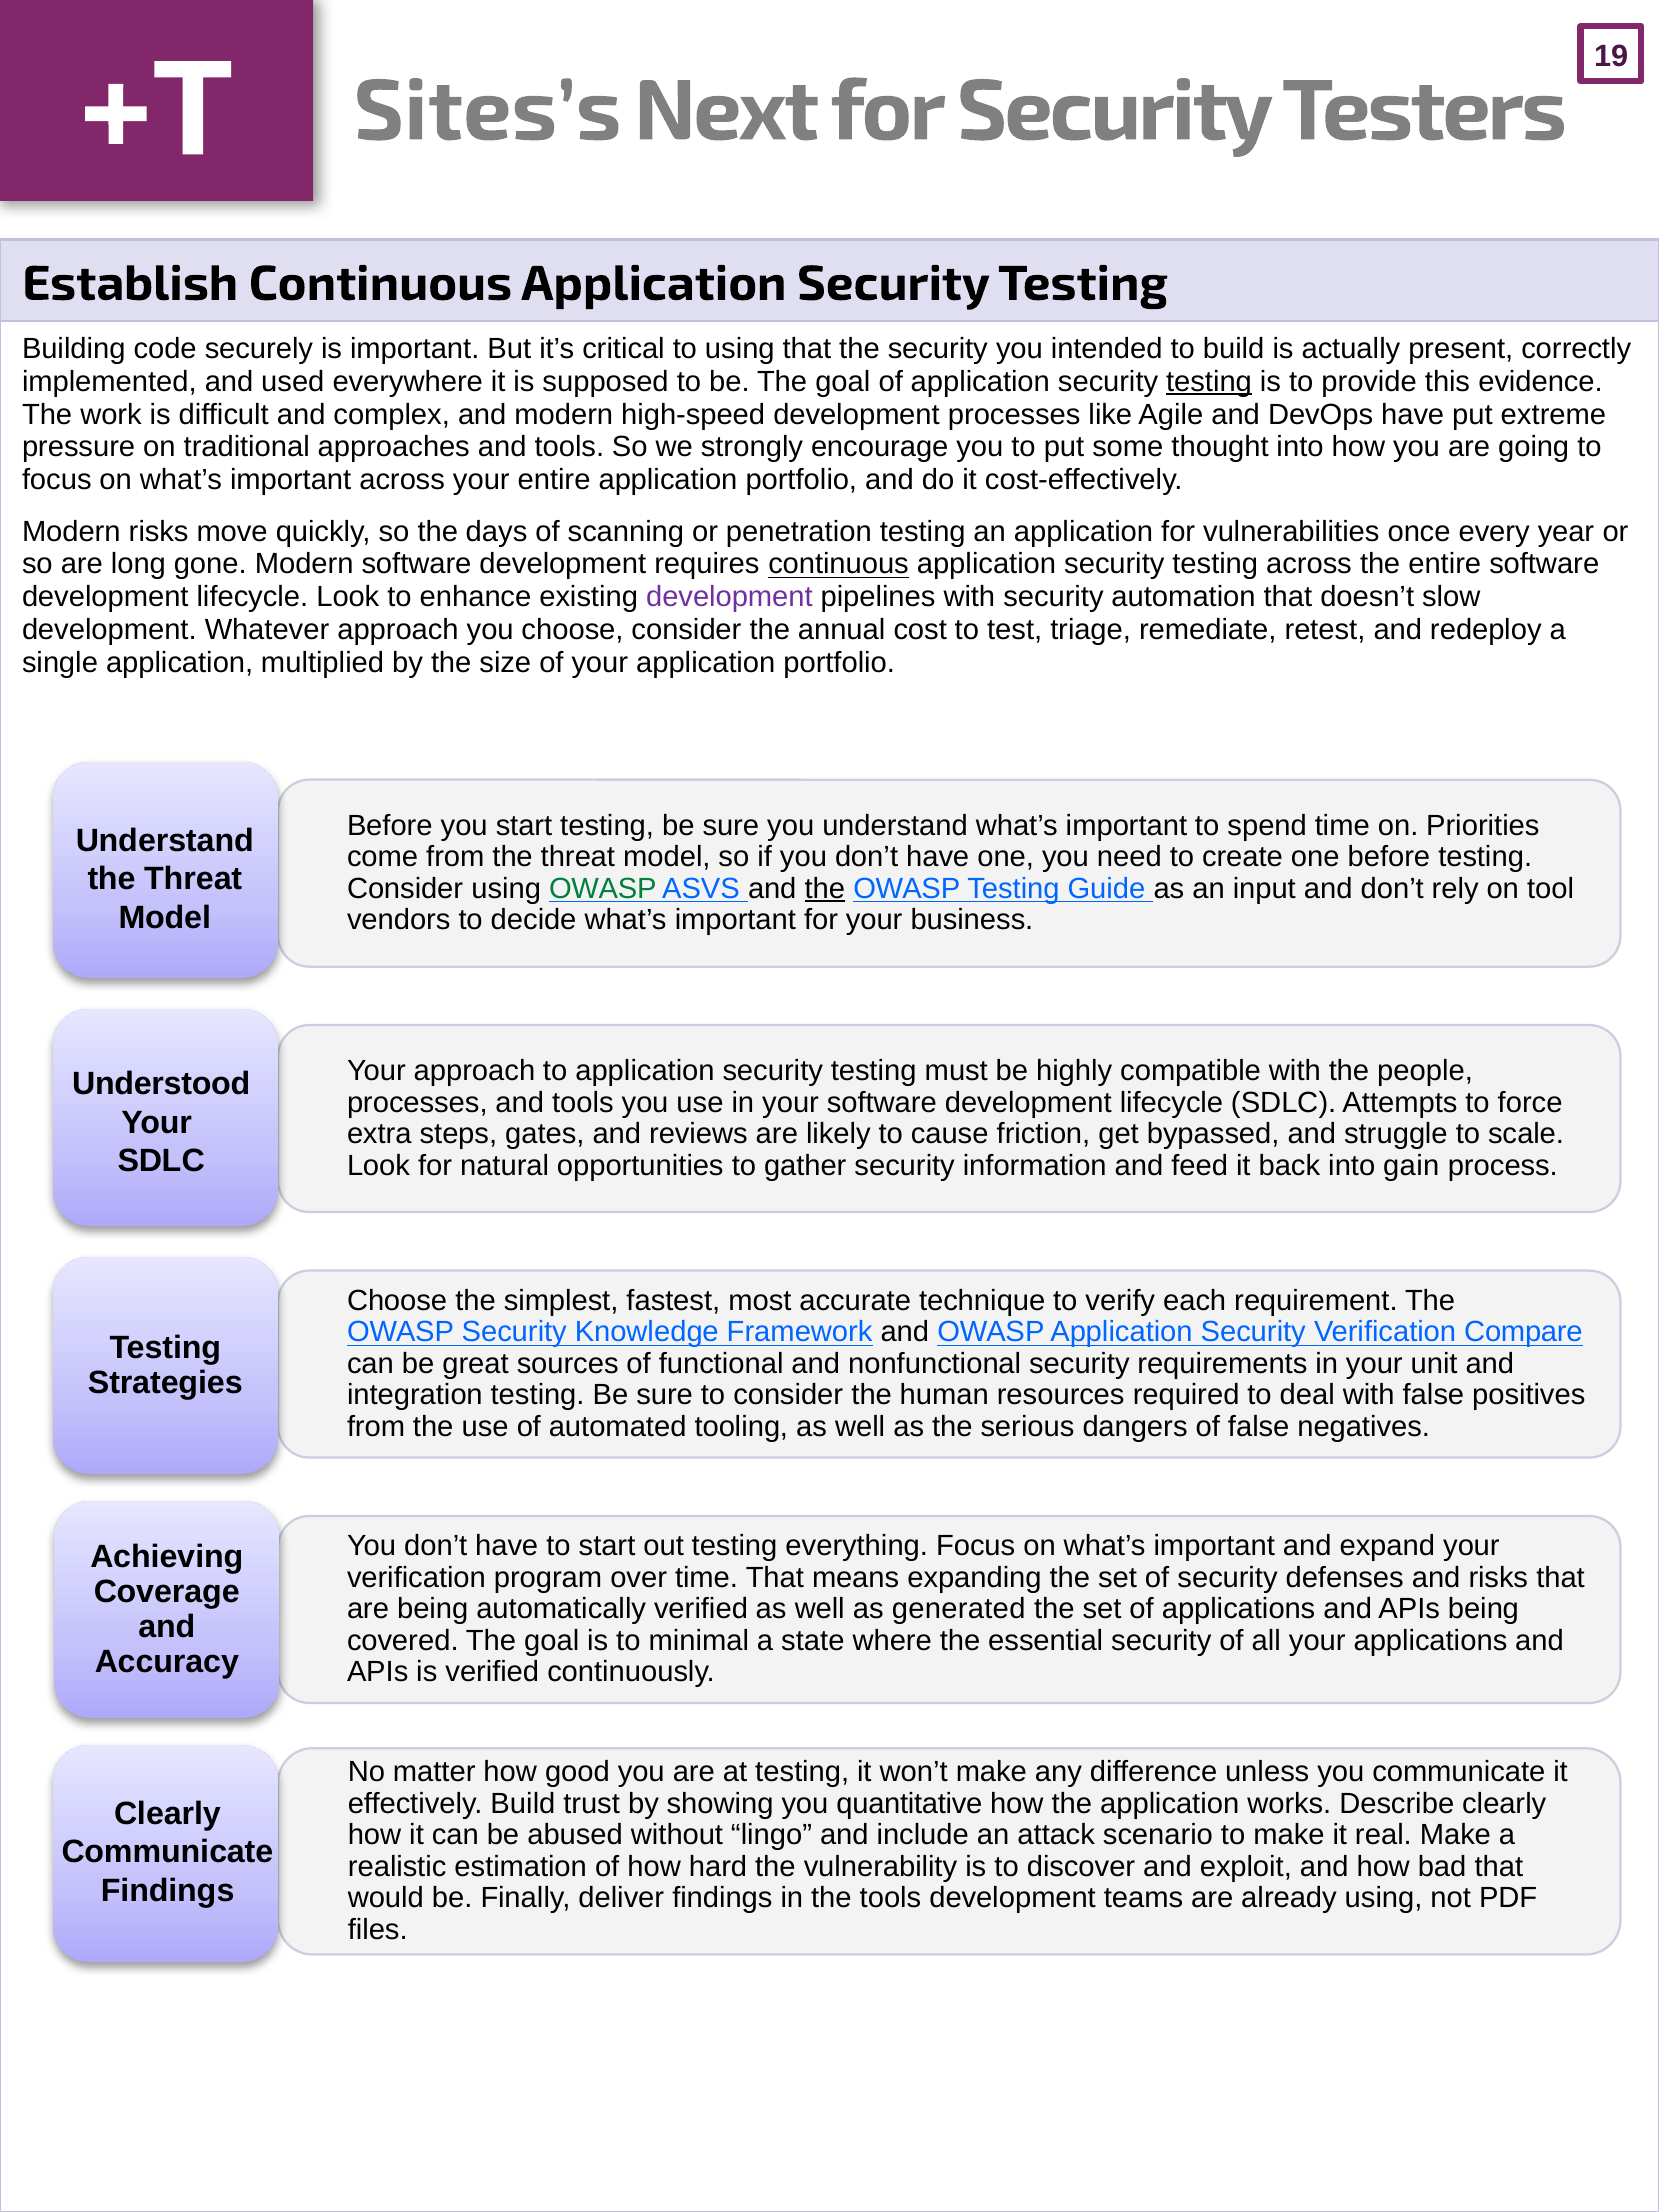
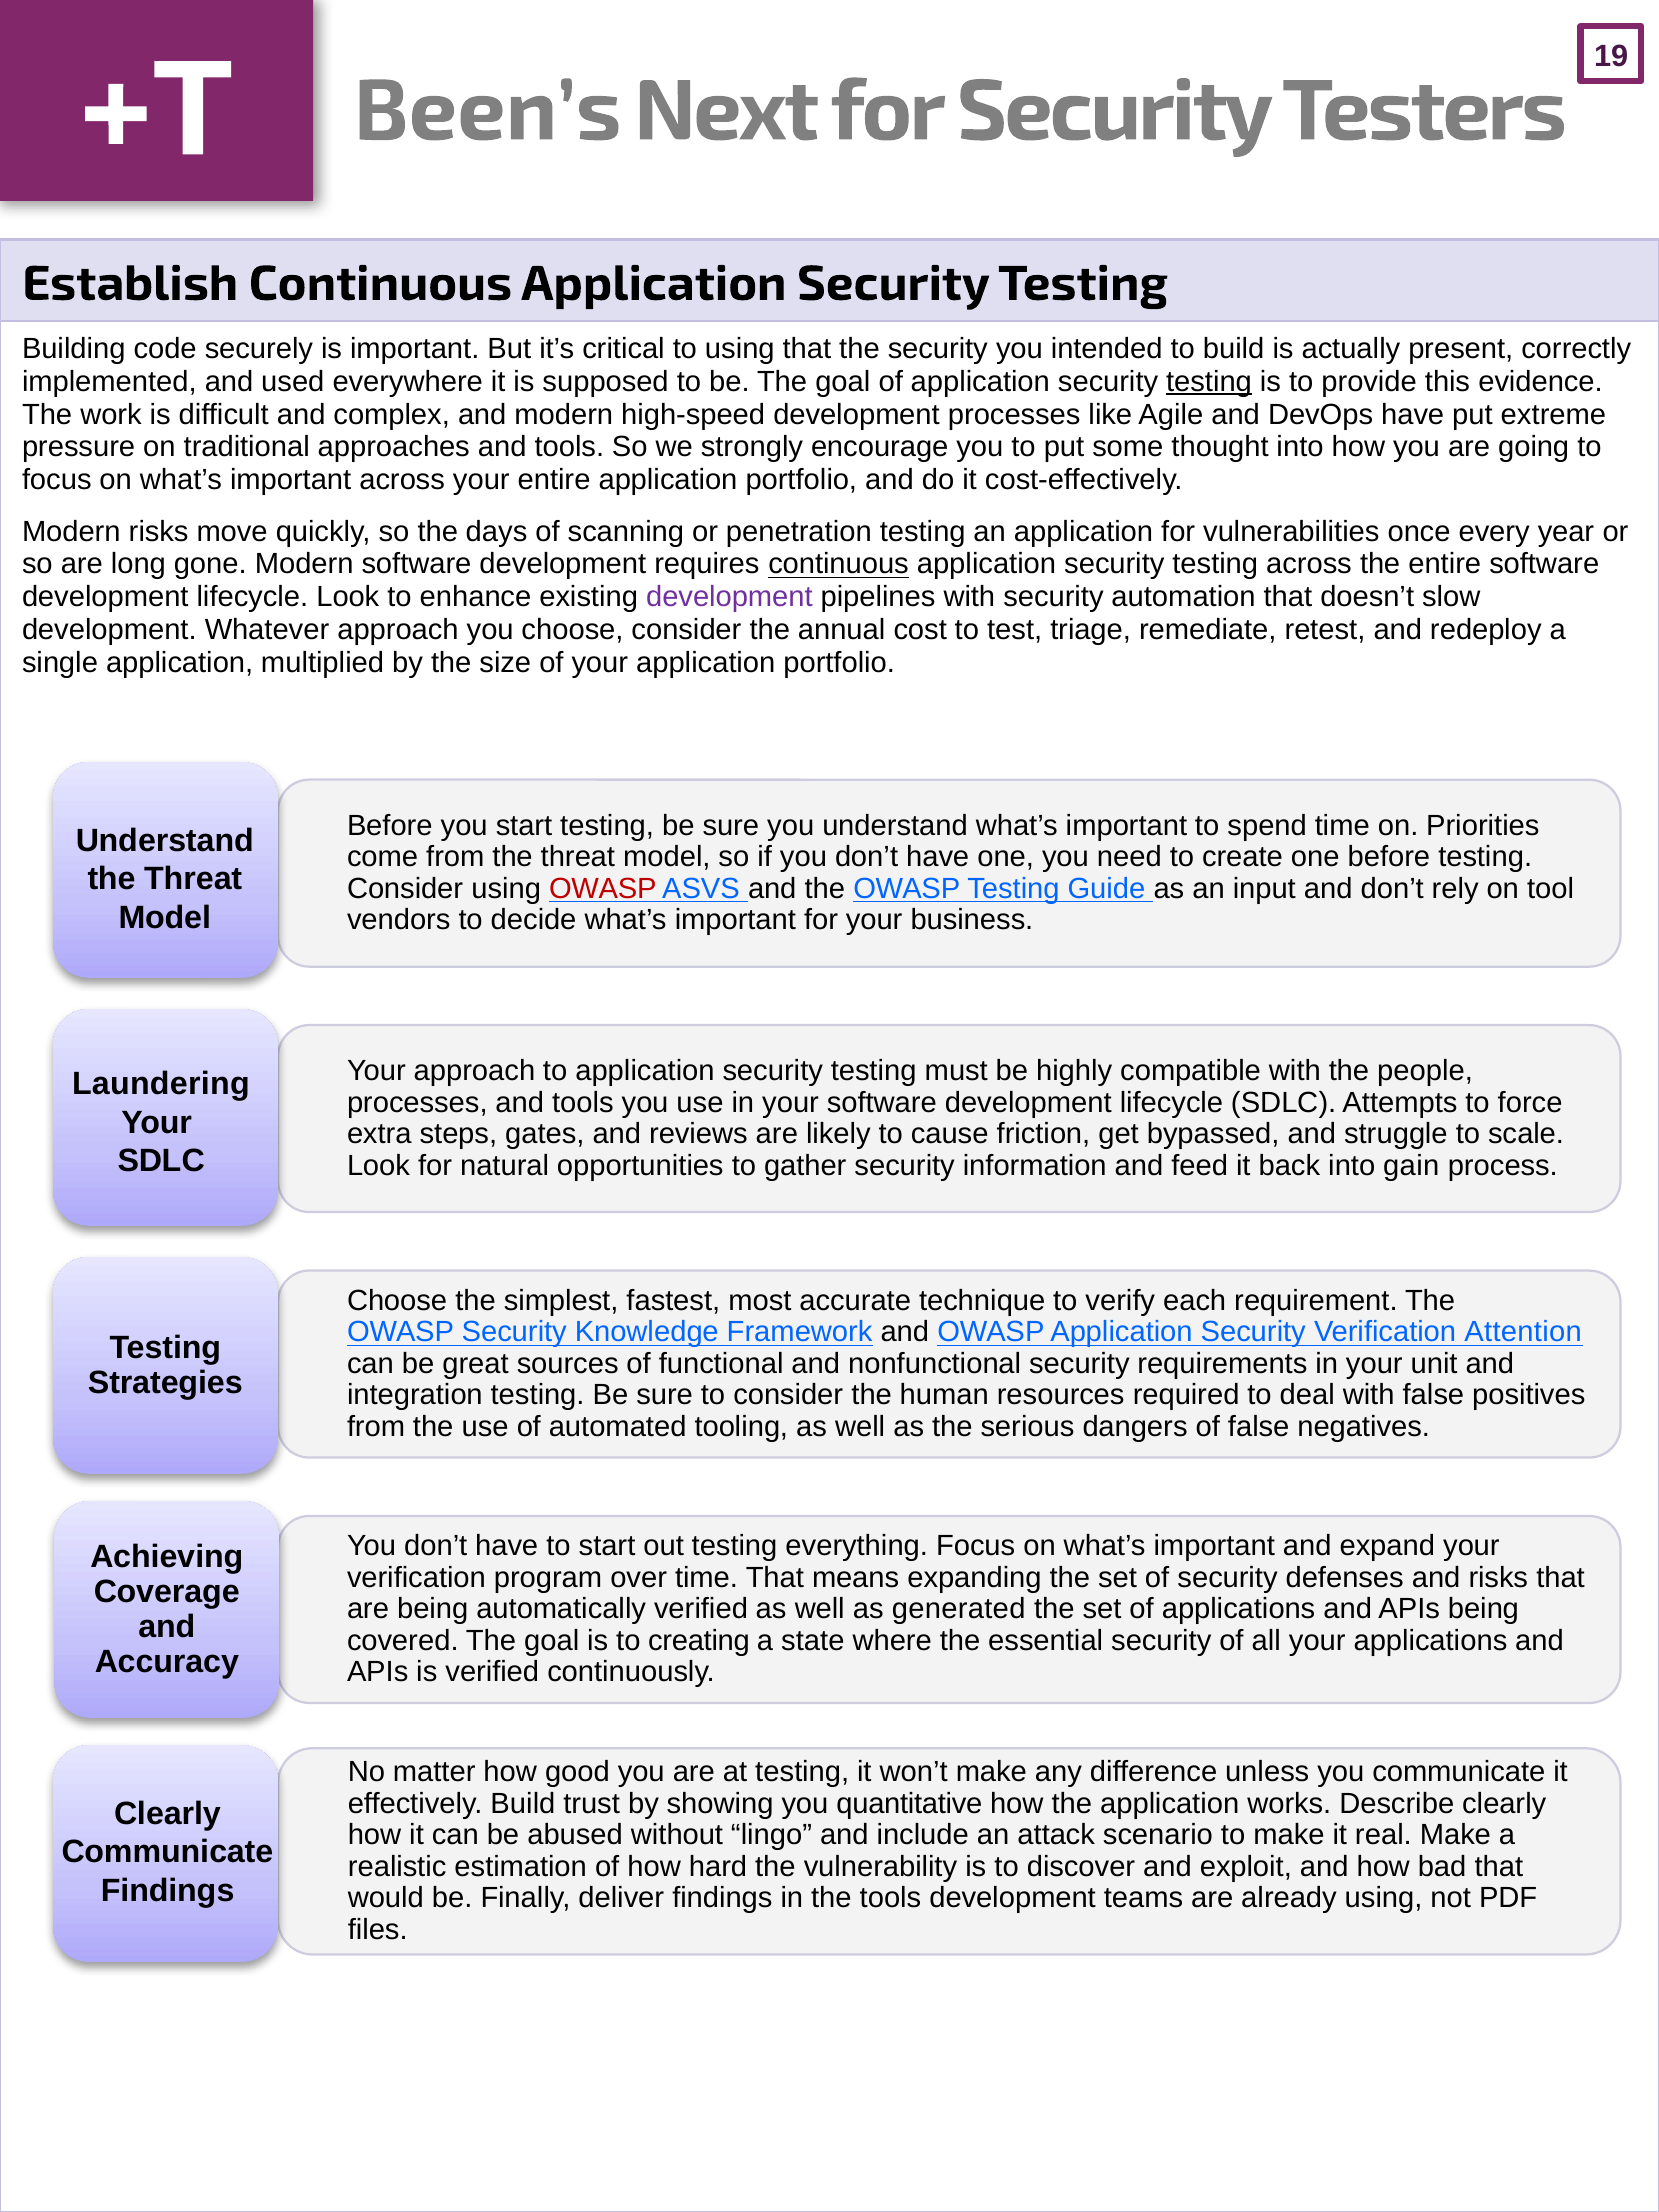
Sites’s: Sites’s -> Been’s (488, 111)
OWASP colour: green -> red (603, 889)
the underline: present -> none (825, 889)
Understood: Understood -> Laundering (161, 1084)
Compare: Compare -> Attention (1523, 1332)
minimal: minimal -> creating (699, 1641)
